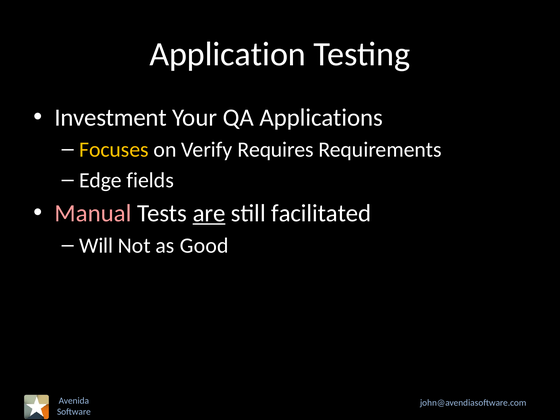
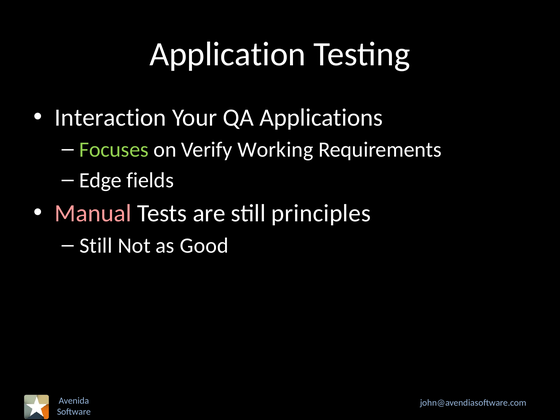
Investment: Investment -> Interaction (110, 117)
Focuses colour: yellow -> light green (114, 150)
Requires: Requires -> Working (275, 150)
are underline: present -> none (209, 213)
facilitated: facilitated -> principles (321, 213)
Will: Will -> Still (96, 246)
